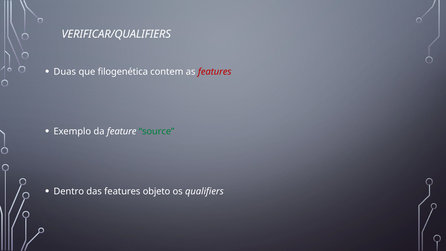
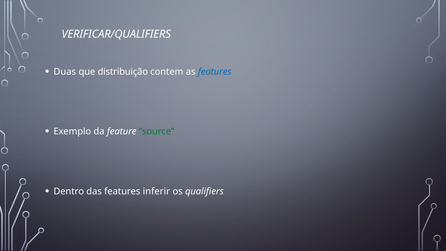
filogenética: filogenética -> distribuição (123, 72)
features colour: red -> blue (215, 72)
objeto: objeto -> inferir (156, 191)
